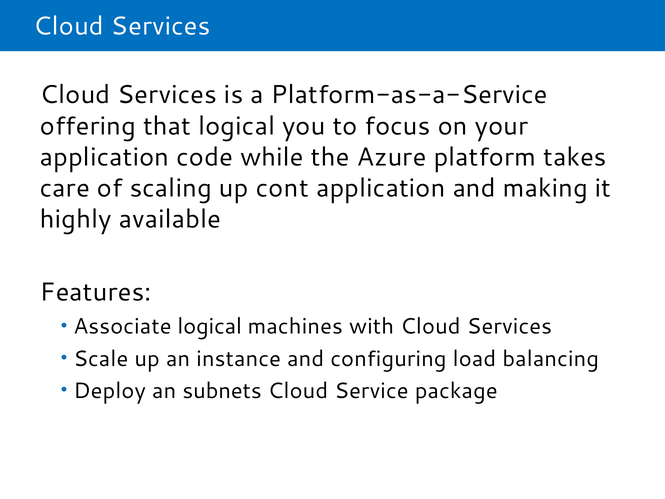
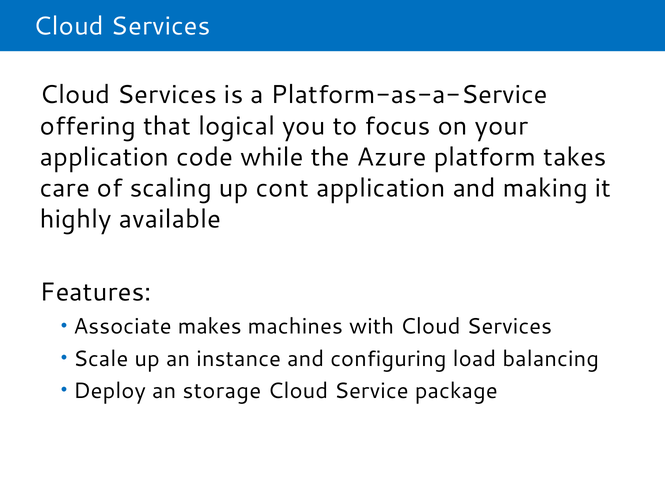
Associate logical: logical -> makes (210, 326)
subnets: subnets -> storage (222, 391)
